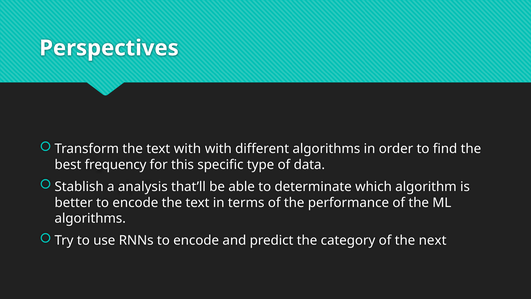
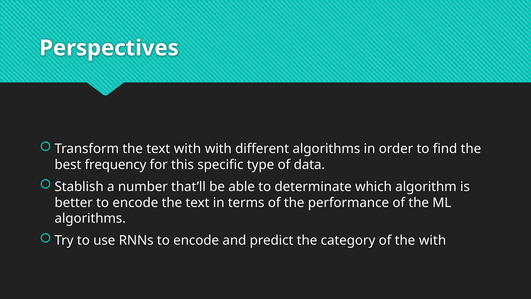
analysis: analysis -> number (143, 187)
the next: next -> with (433, 240)
